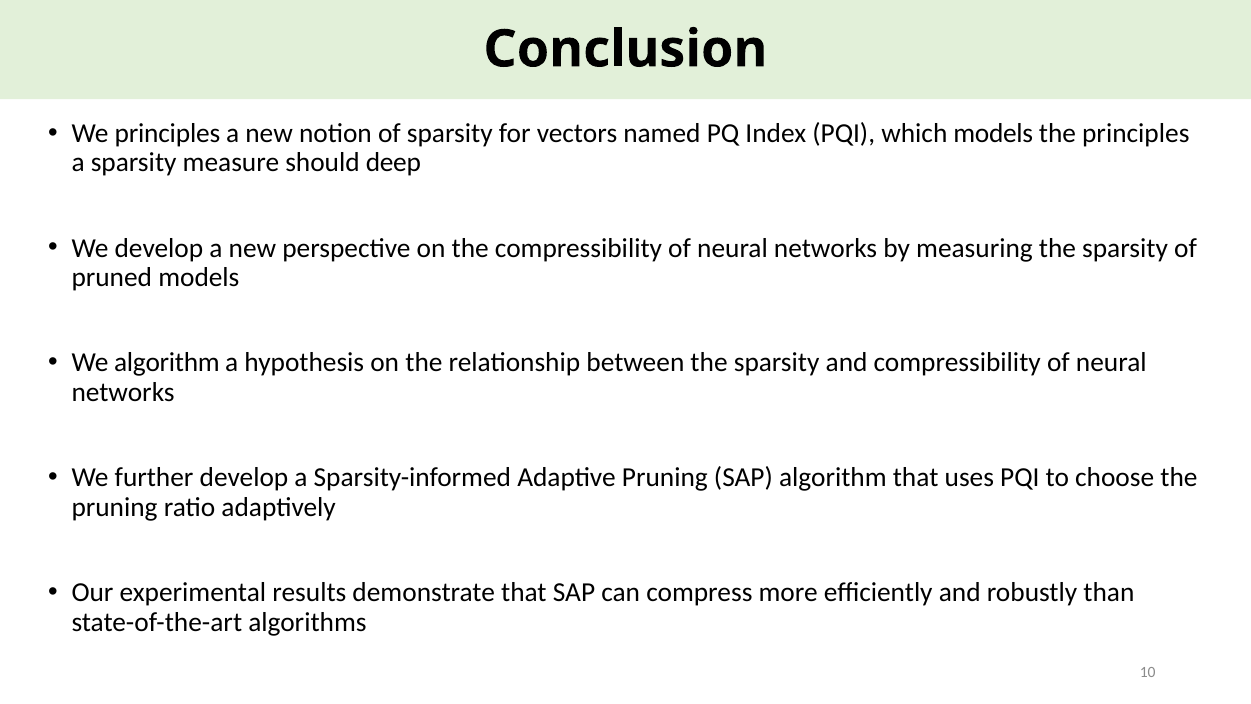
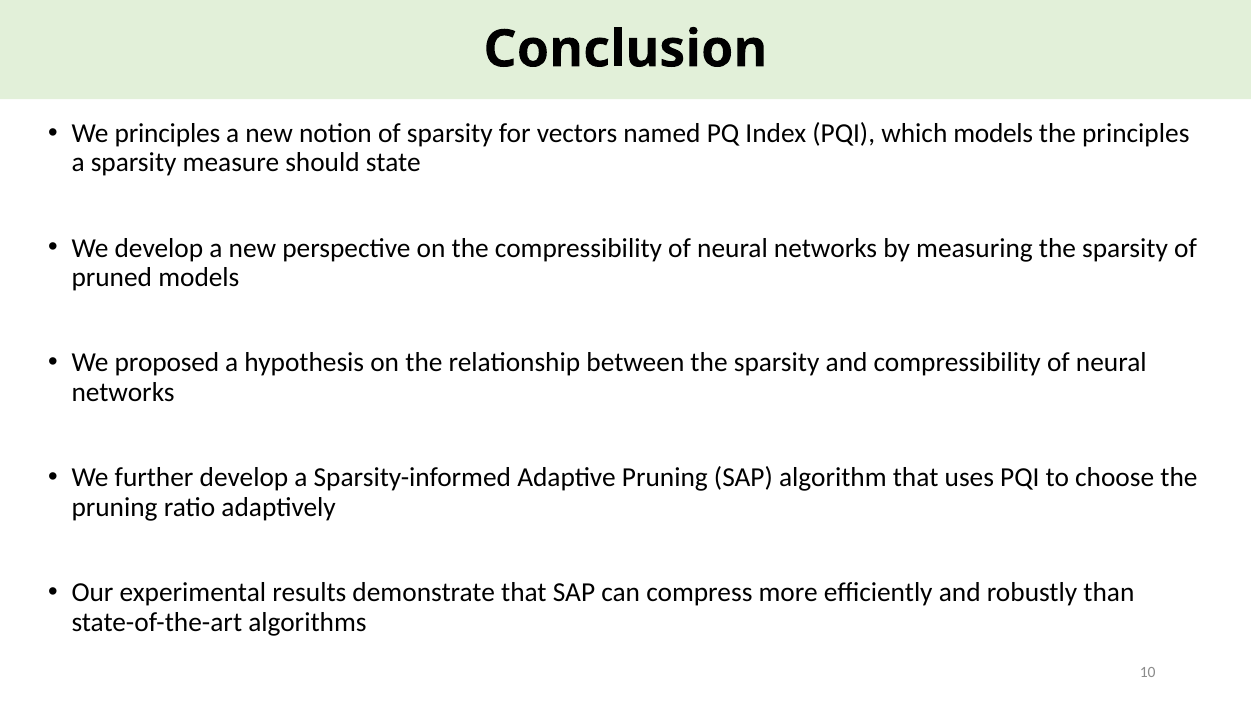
deep: deep -> state (393, 163)
We algorithm: algorithm -> proposed (167, 363)
